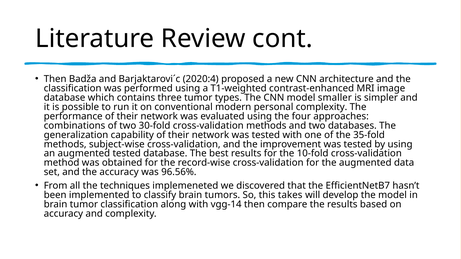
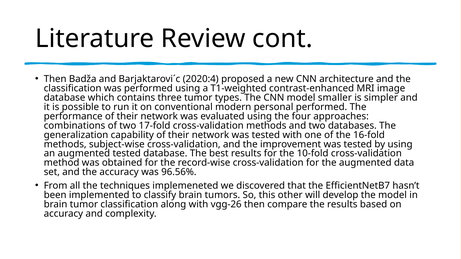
personal complexity: complexity -> performed (322, 107)
30-fold: 30-fold -> 17-fold (155, 126)
35-fold: 35-fold -> 16-fold (369, 135)
takes: takes -> other (290, 195)
vgg-14: vgg-14 -> vgg-26 (226, 205)
